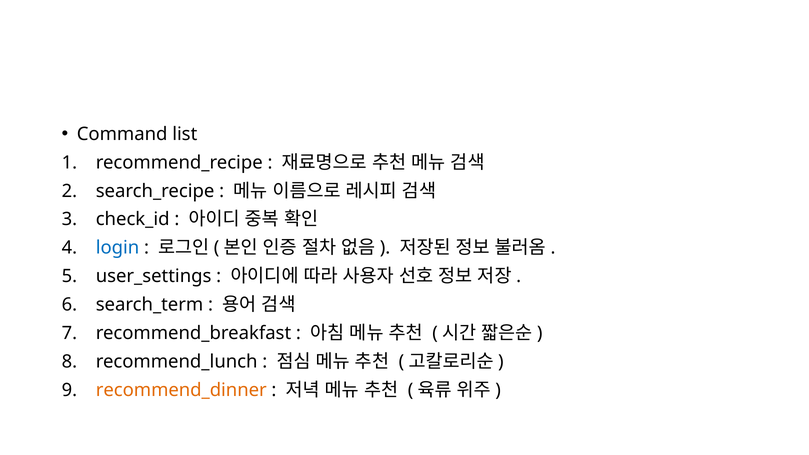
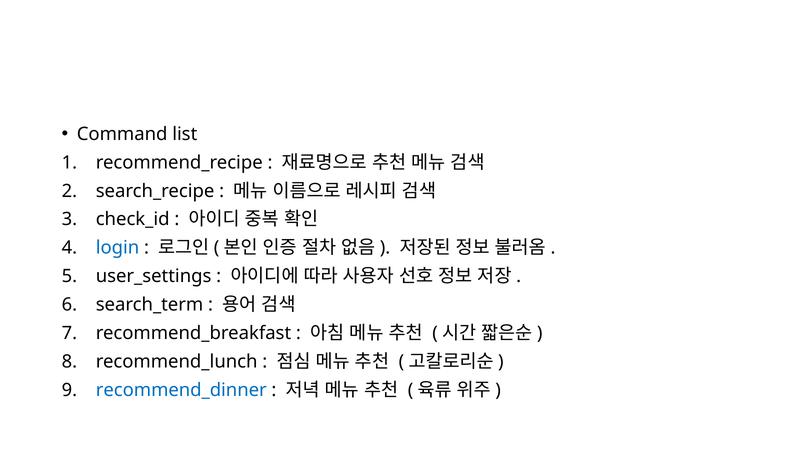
recommend_dinner colour: orange -> blue (181, 390)
